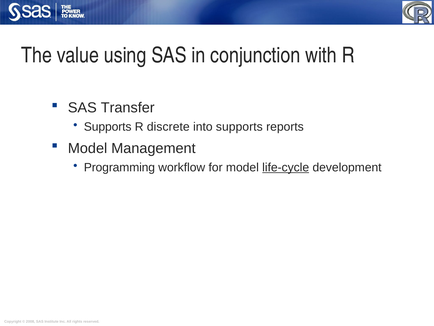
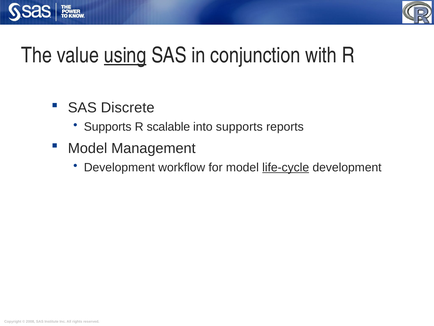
using underline: none -> present (125, 55)
Transfer: Transfer -> Discrete (128, 108)
discrete: discrete -> scalable (168, 127)
Programming: Programming -> Development (119, 167)
